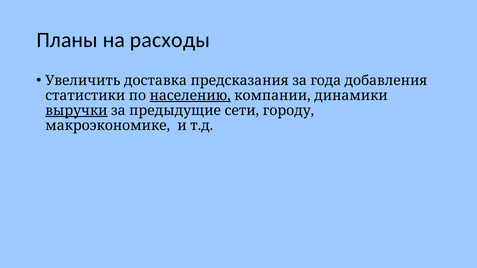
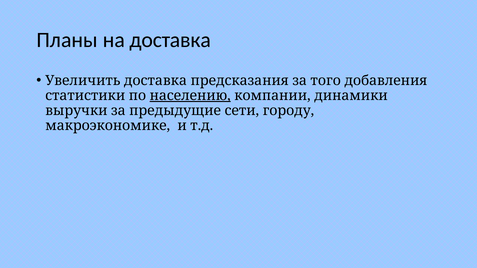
на расходы: расходы -> доставка (170, 40)
года: года -> того (326, 81)
выручки underline: present -> none (76, 111)
